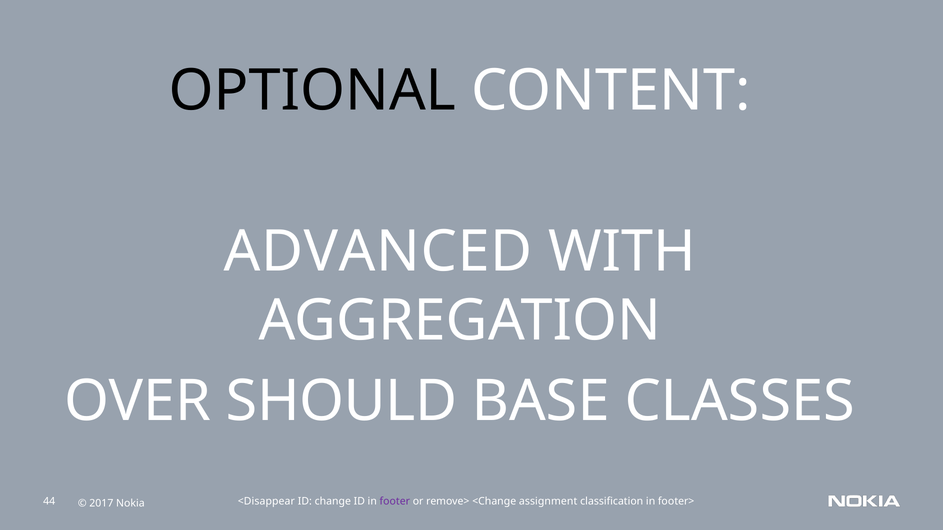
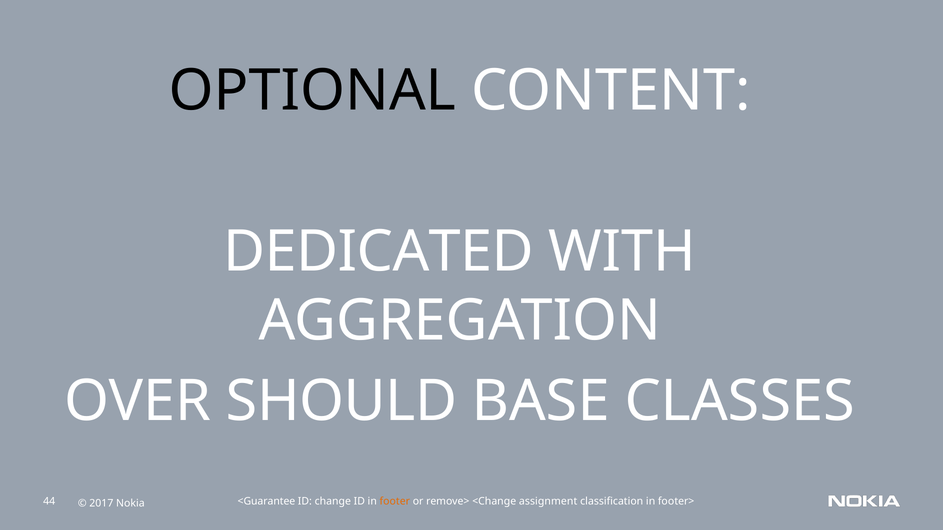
ADVANCED: ADVANCED -> DEDICATED (379, 252)
<Disappear: <Disappear -> <Guarantee (266, 502)
footer colour: purple -> orange (395, 502)
